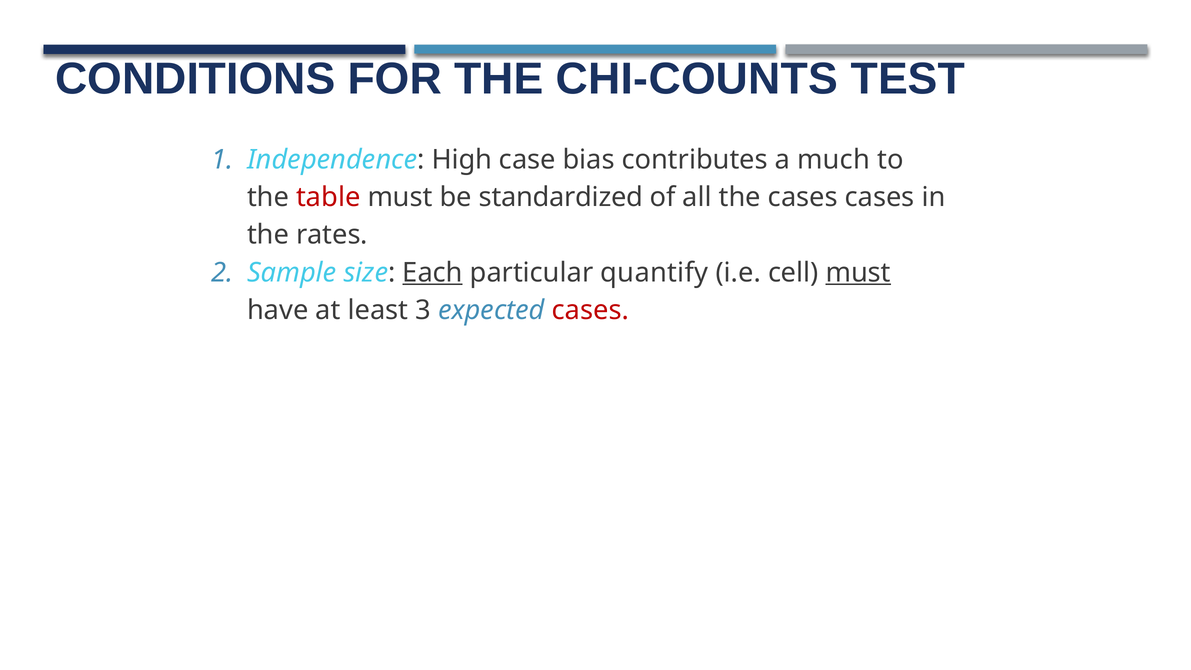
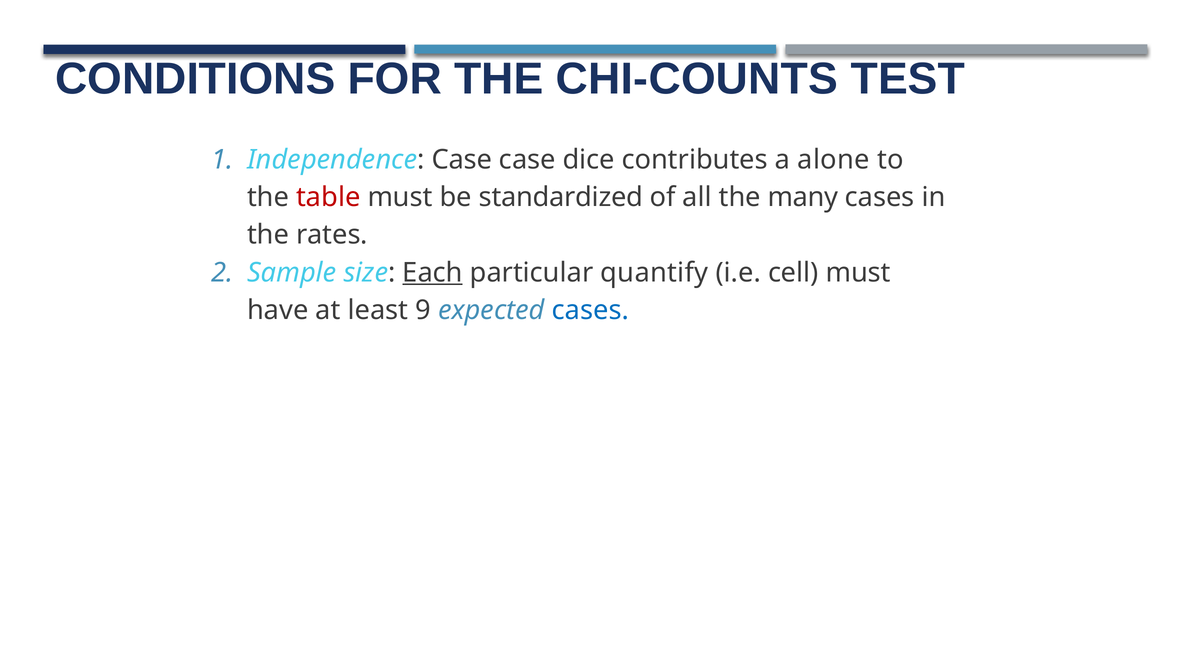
Independence High: High -> Case (462, 160)
bias: bias -> dice (589, 160)
much: much -> alone (834, 160)
the cases: cases -> many (803, 197)
must underline: present -> none (858, 273)
3: 3 -> 9 (423, 310)
cases colour: red -> blue (590, 310)
